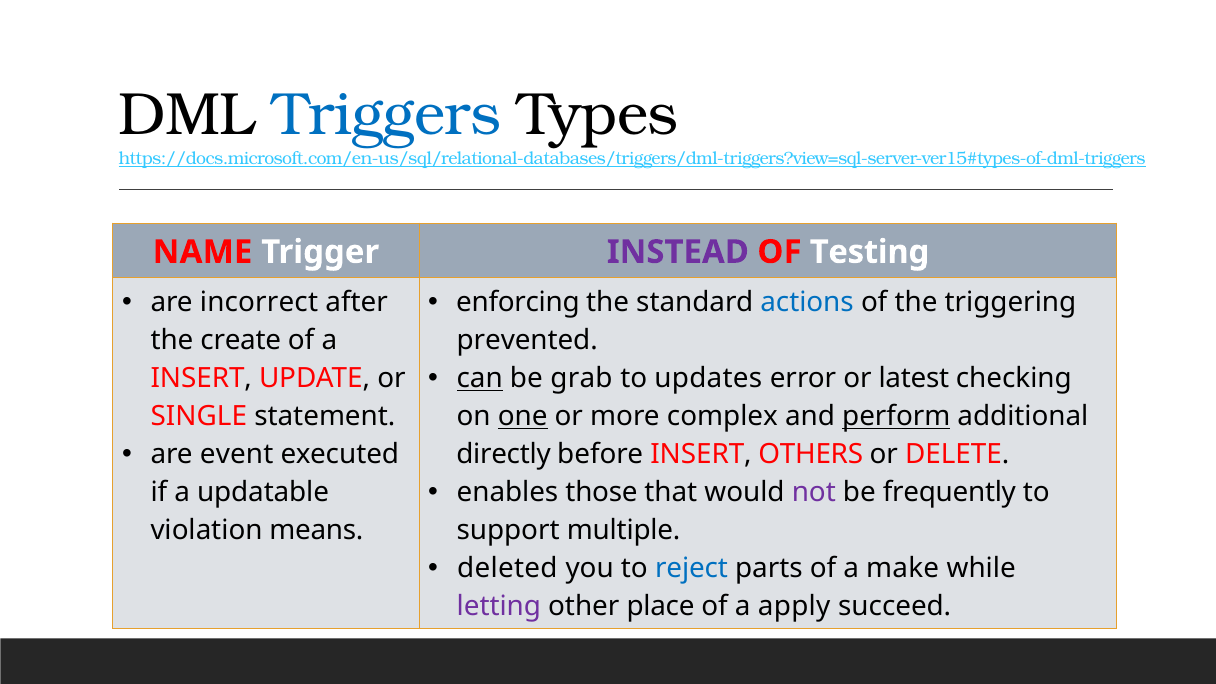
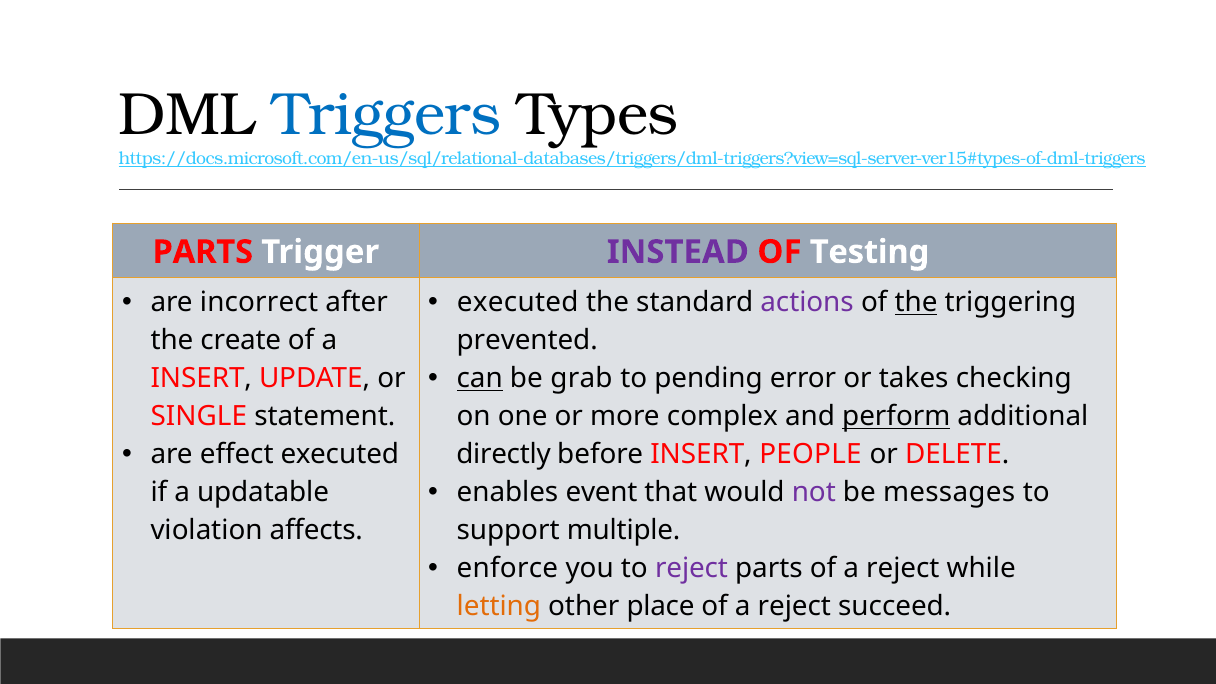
NAME: NAME -> PARTS (203, 252)
enforcing: enforcing -> executed (518, 302)
actions colour: blue -> purple (807, 302)
the underline: none -> present (916, 302)
updates: updates -> pending (709, 378)
latest: latest -> takes (914, 378)
one underline: present -> none (523, 416)
event: event -> effect (237, 454)
OTHERS: OTHERS -> PEOPLE (810, 454)
those: those -> event (602, 492)
frequently: frequently -> messages (949, 492)
means: means -> affects (316, 530)
deleted: deleted -> enforce (507, 569)
reject colour: blue -> purple (692, 569)
parts of a make: make -> reject (903, 569)
letting colour: purple -> orange (499, 607)
apply: apply -> reject (794, 607)
